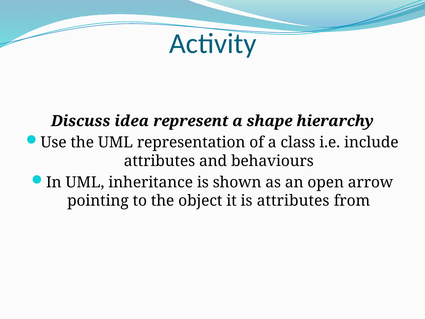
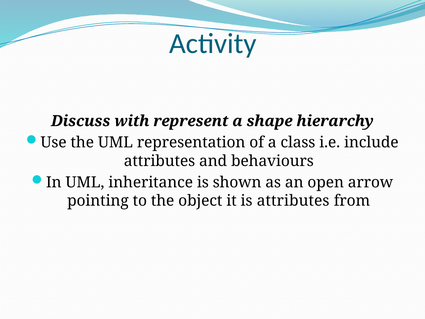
idea: idea -> with (132, 121)
